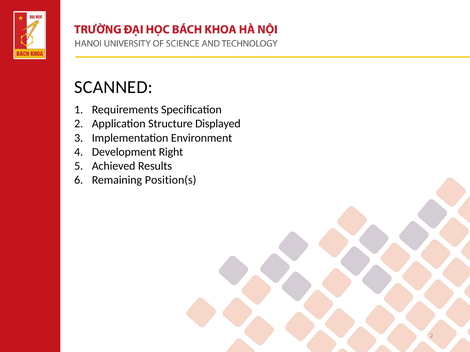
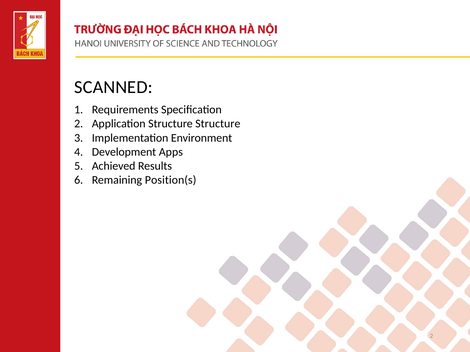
Structure Displayed: Displayed -> Structure (218, 124)
Right: Right -> Apps (171, 152)
